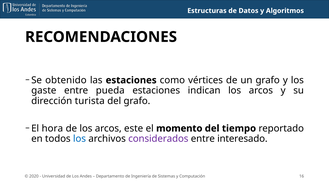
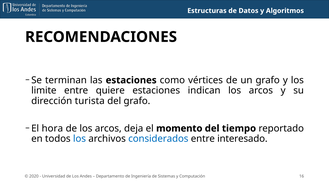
obtenido: obtenido -> terminan (66, 80)
gaste: gaste -> limite (44, 91)
pueda: pueda -> quiere (110, 91)
este: este -> deja (134, 128)
considerados colour: purple -> blue (158, 139)
